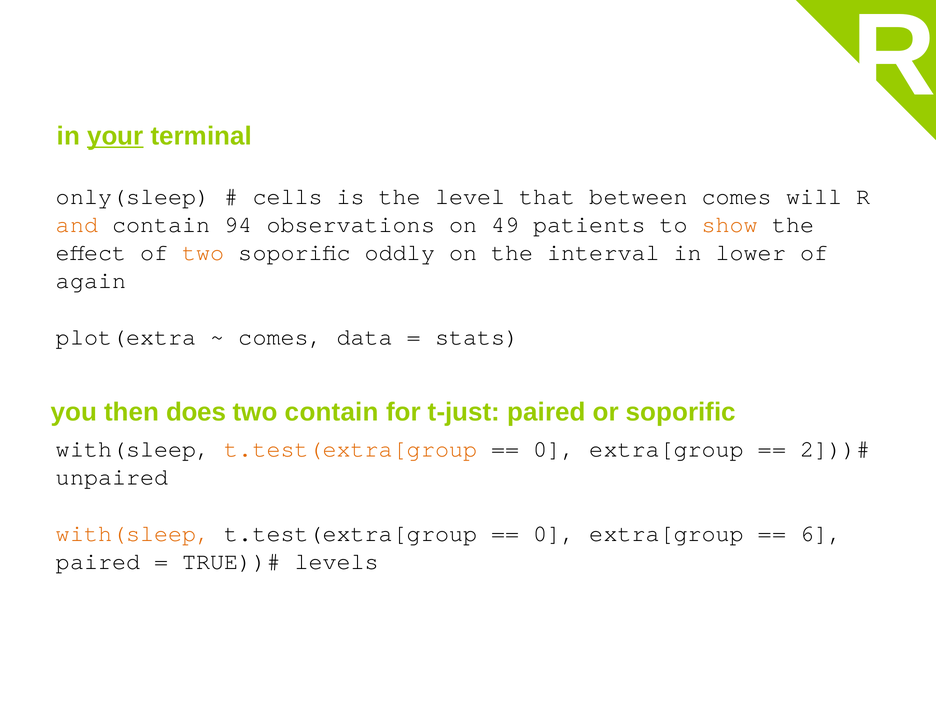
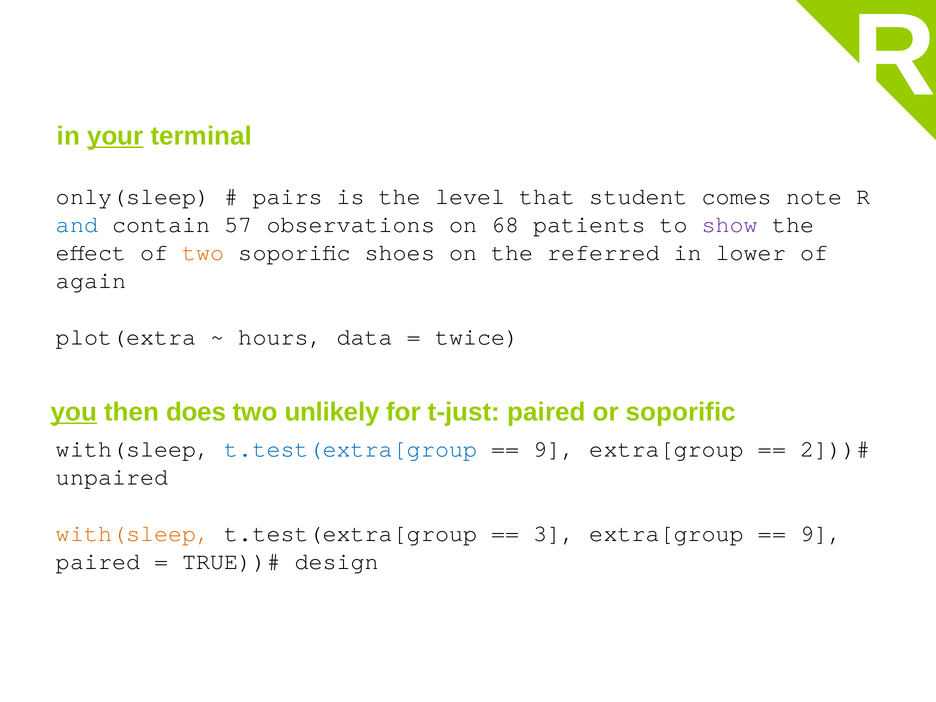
cells: cells -> pairs (288, 196)
between: between -> student (639, 196)
will: will -> note (814, 196)
and colour: orange -> blue (77, 224)
94: 94 -> 57 (238, 224)
49: 49 -> 68 (505, 224)
show colour: orange -> purple (730, 224)
oddly: oddly -> shoes (400, 253)
interval: interval -> referred (604, 253)
comes: comes -> hours (281, 337)
stats: stats -> twice (477, 337)
you underline: none -> present (74, 412)
two contain: contain -> unlikely (332, 412)
t.test(extra[group colour: orange -> blue (351, 449)
0: 0 -> 9 (554, 449)
0: 0 -> 3 (554, 533)
6: 6 -> 9 (821, 533)
levels: levels -> design (337, 561)
